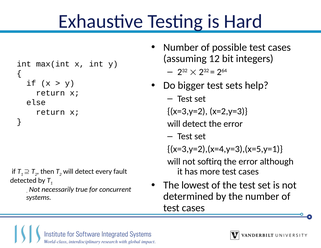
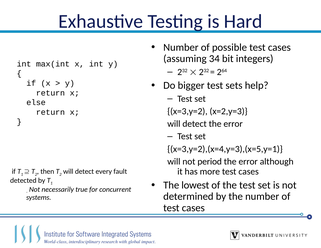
12: 12 -> 34 (214, 59)
softirq: softirq -> period (210, 162)
